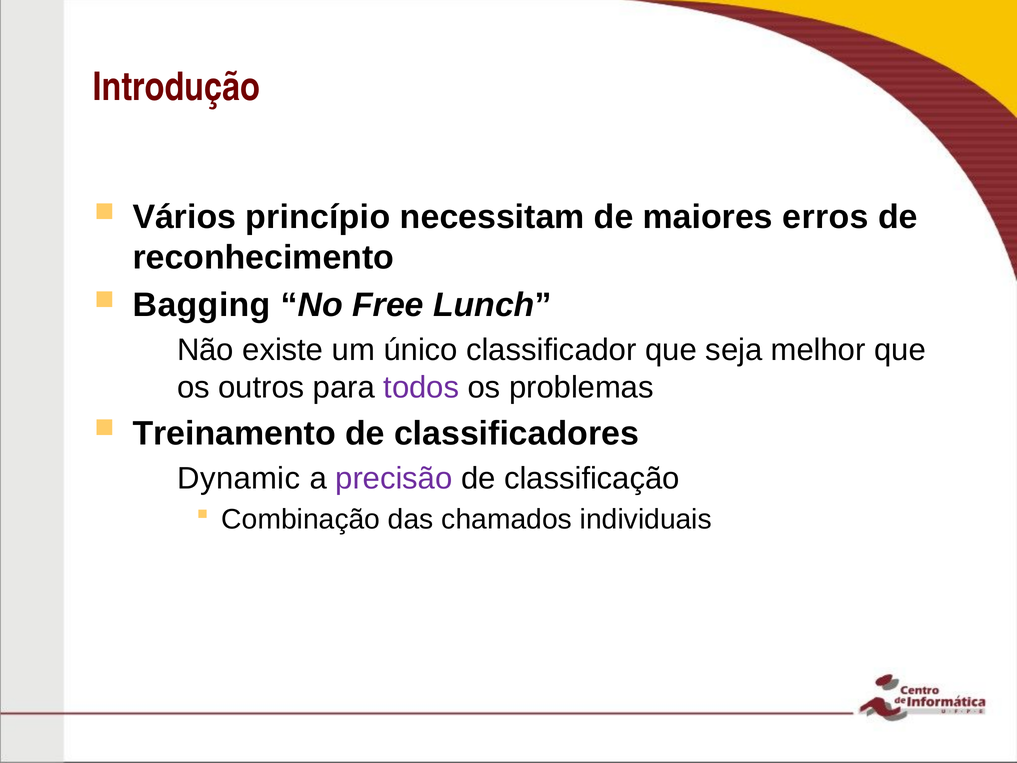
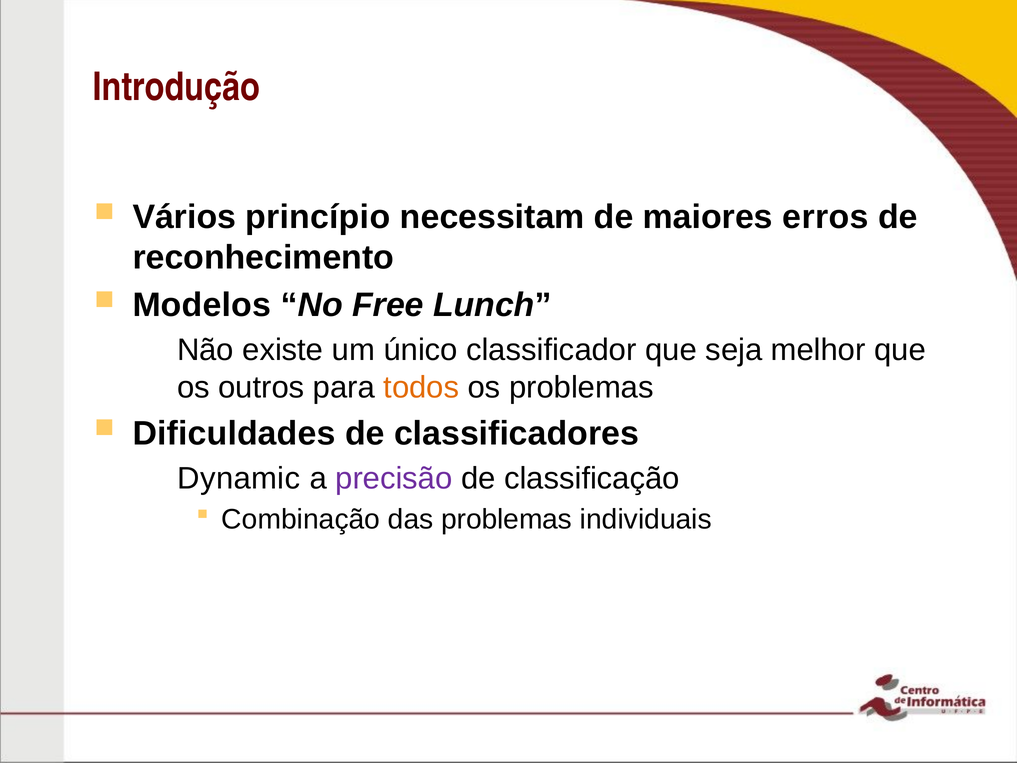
Bagging: Bagging -> Modelos (202, 305)
todos colour: purple -> orange (421, 387)
Treinamento: Treinamento -> Dificuldades (234, 433)
das chamados: chamados -> problemas (507, 519)
